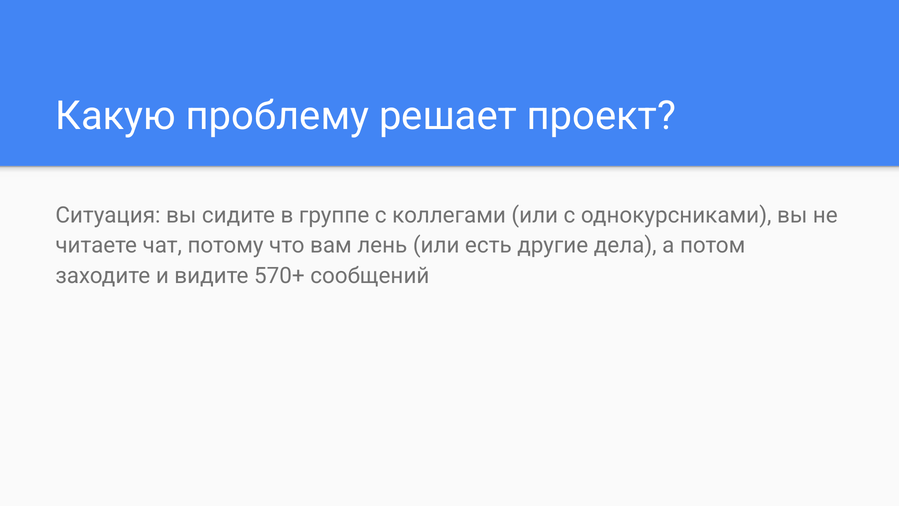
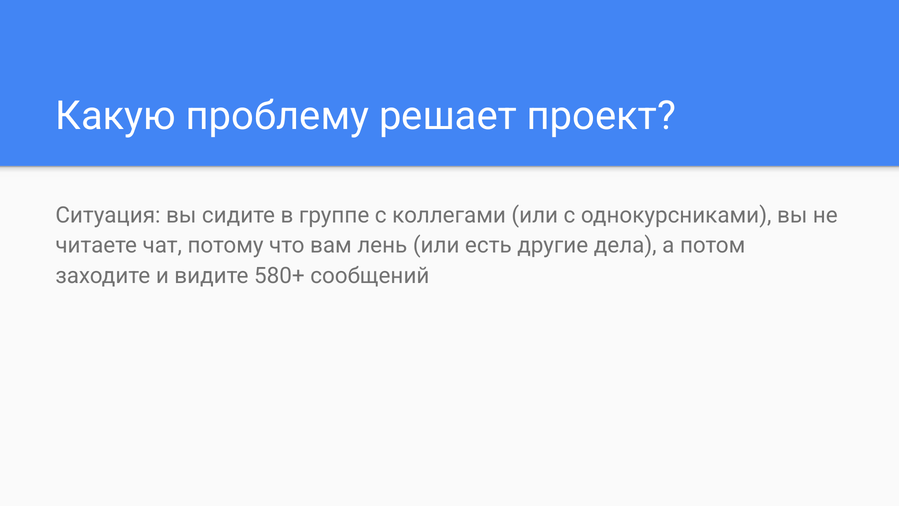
570+: 570+ -> 580+ (279, 276)
